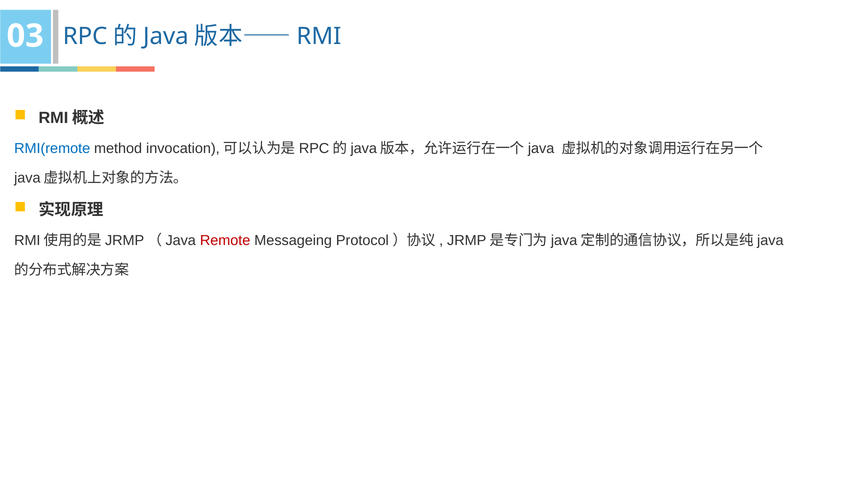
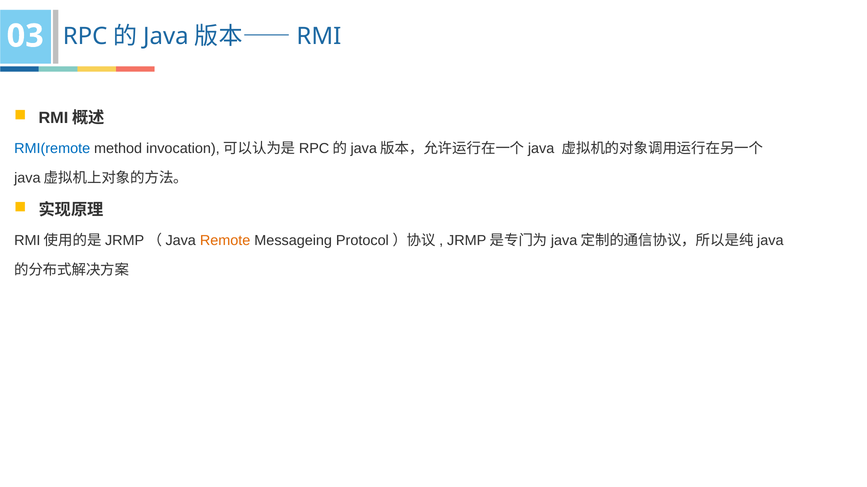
Remote colour: red -> orange (225, 241)
